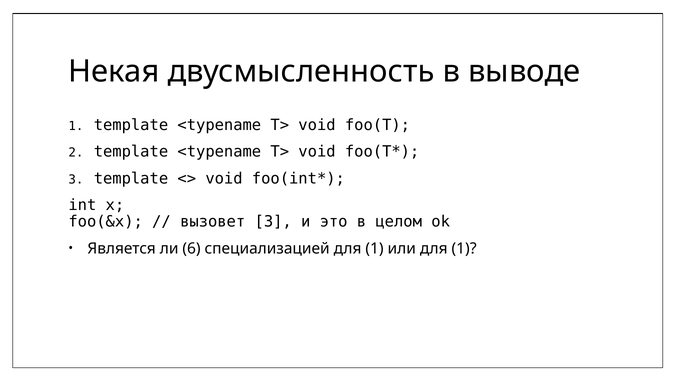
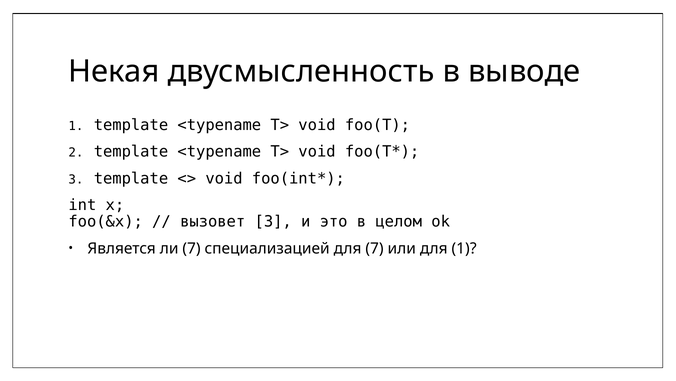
ли 6: 6 -> 7 (192, 248)
специализацией для 1: 1 -> 7 (375, 248)
